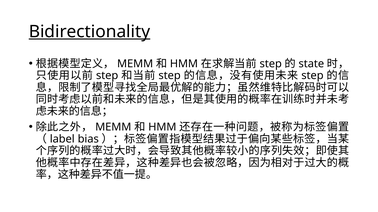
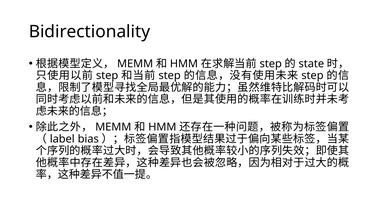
Bidirectionality underline: present -> none (89, 32)
